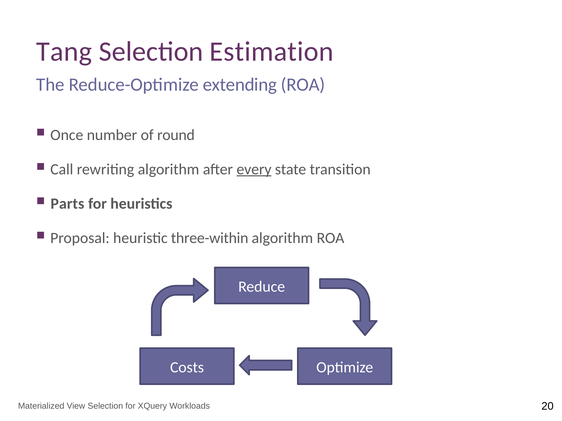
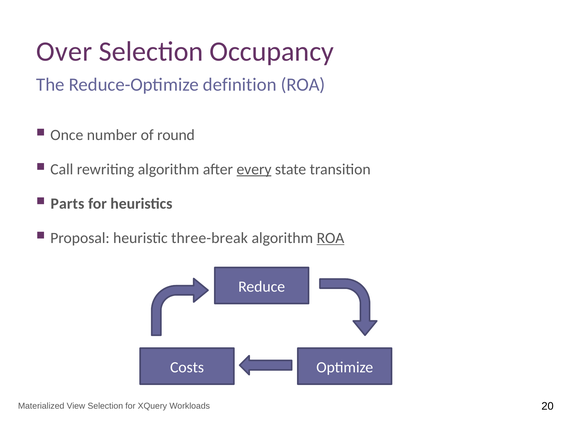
Tang: Tang -> Over (64, 52)
Estimation: Estimation -> Occupancy (272, 52)
extending: extending -> definition (240, 85)
three-within: three-within -> three-break (210, 238)
ROA underline: none -> present (331, 238)
